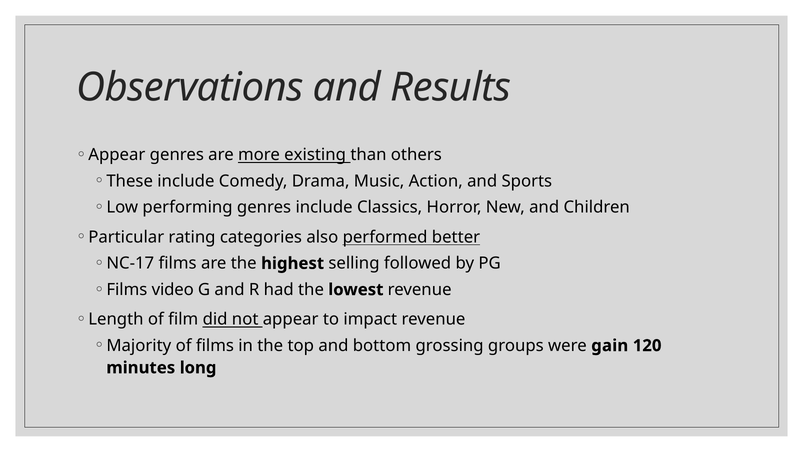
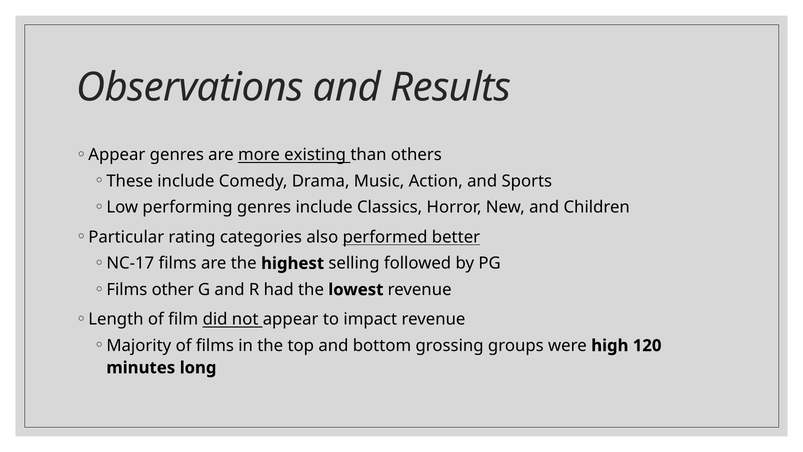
video: video -> other (173, 289)
gain: gain -> high (610, 345)
